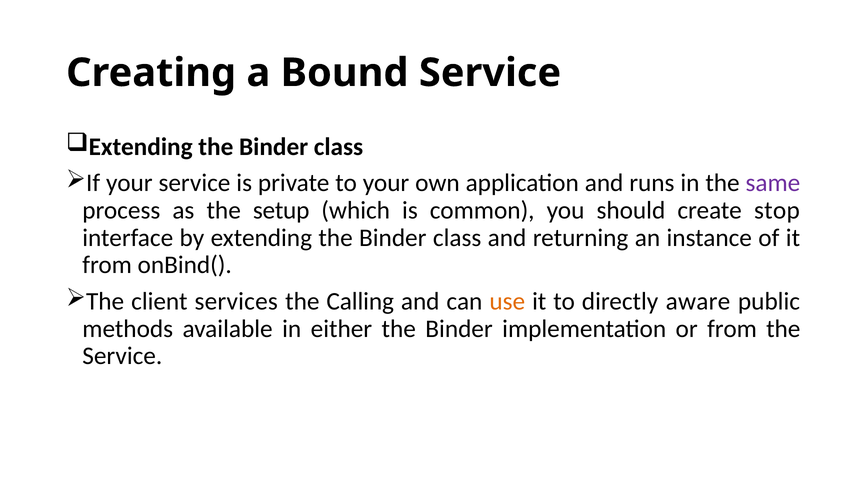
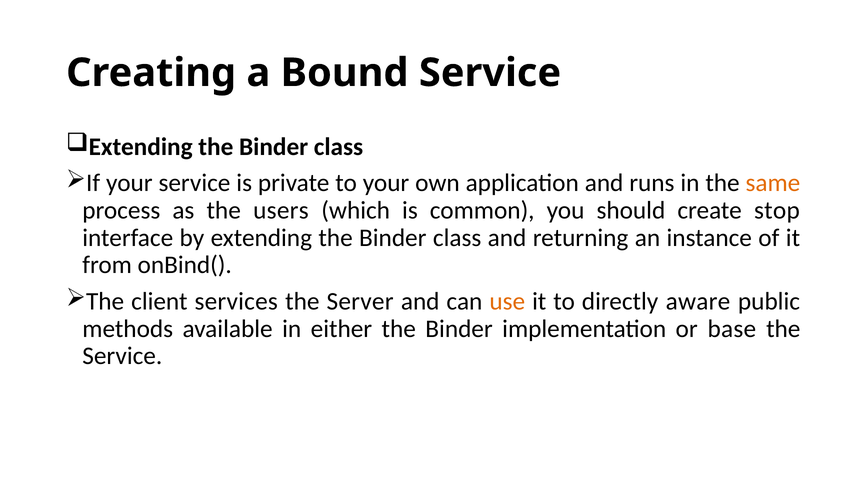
same colour: purple -> orange (773, 183)
setup: setup -> users (281, 210)
Calling: Calling -> Server (360, 301)
or from: from -> base (732, 329)
